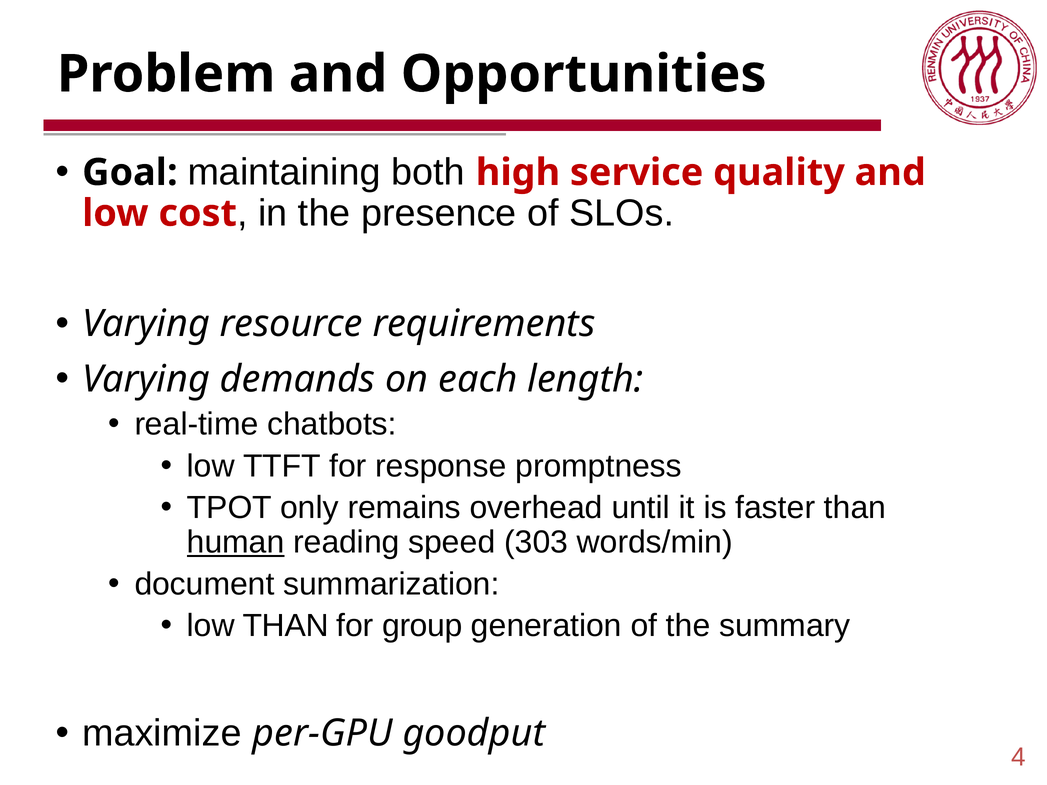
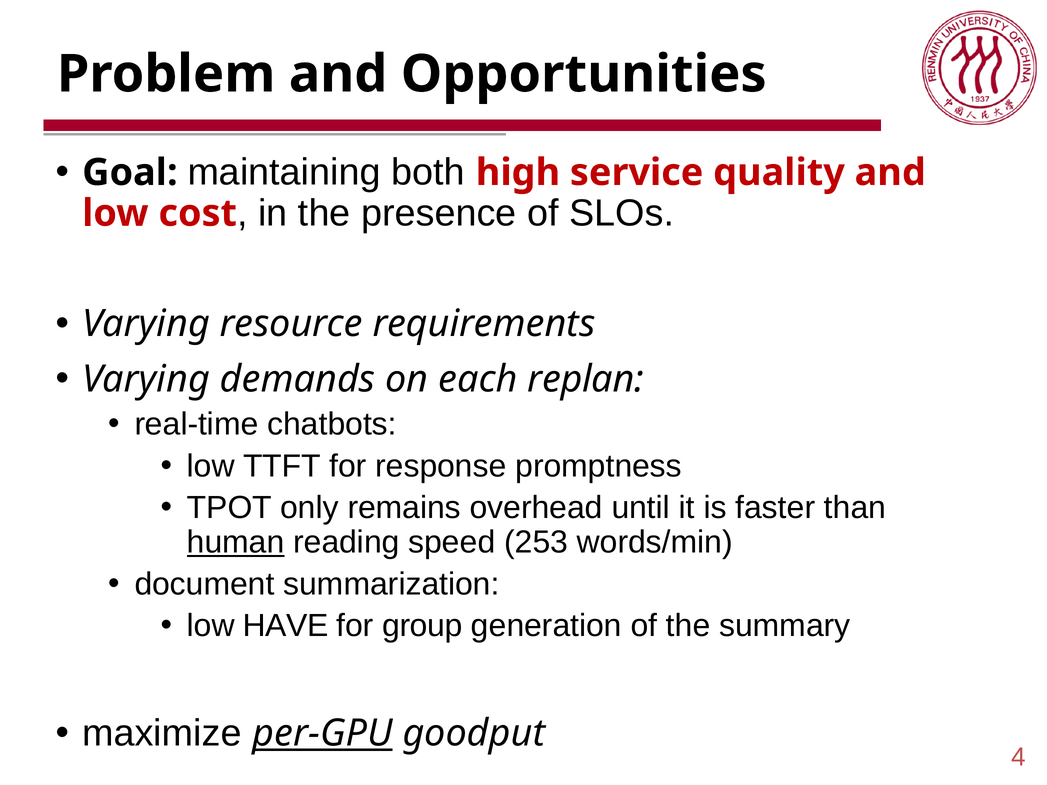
length: length -> replan (586, 379)
303: 303 -> 253 (536, 543)
low THAN: THAN -> HAVE (286, 626)
per-GPU underline: none -> present (323, 734)
